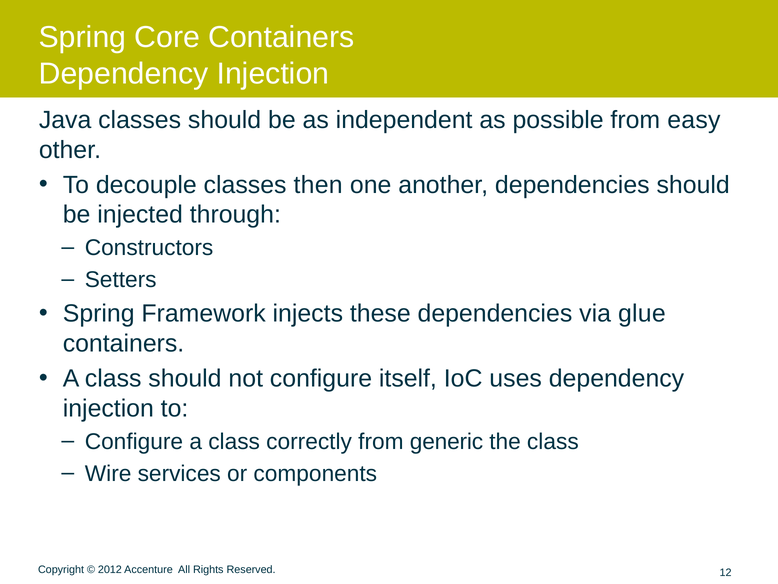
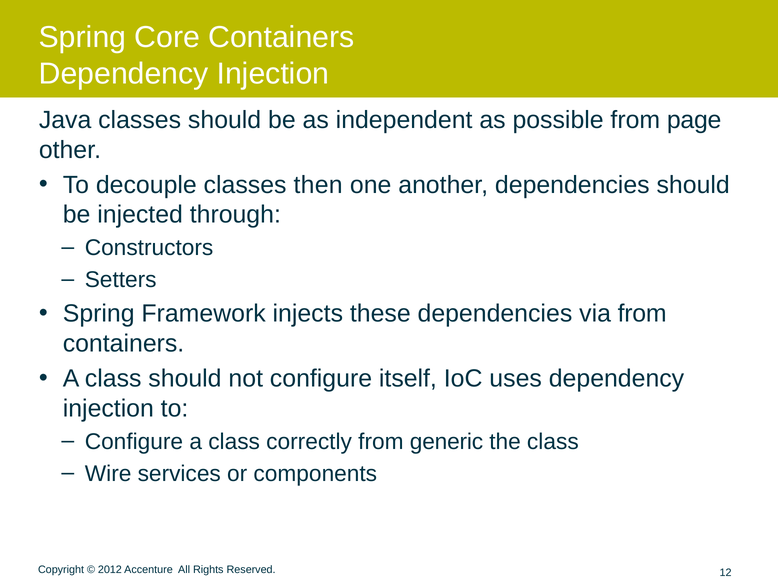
easy: easy -> page (694, 120)
via glue: glue -> from (642, 313)
